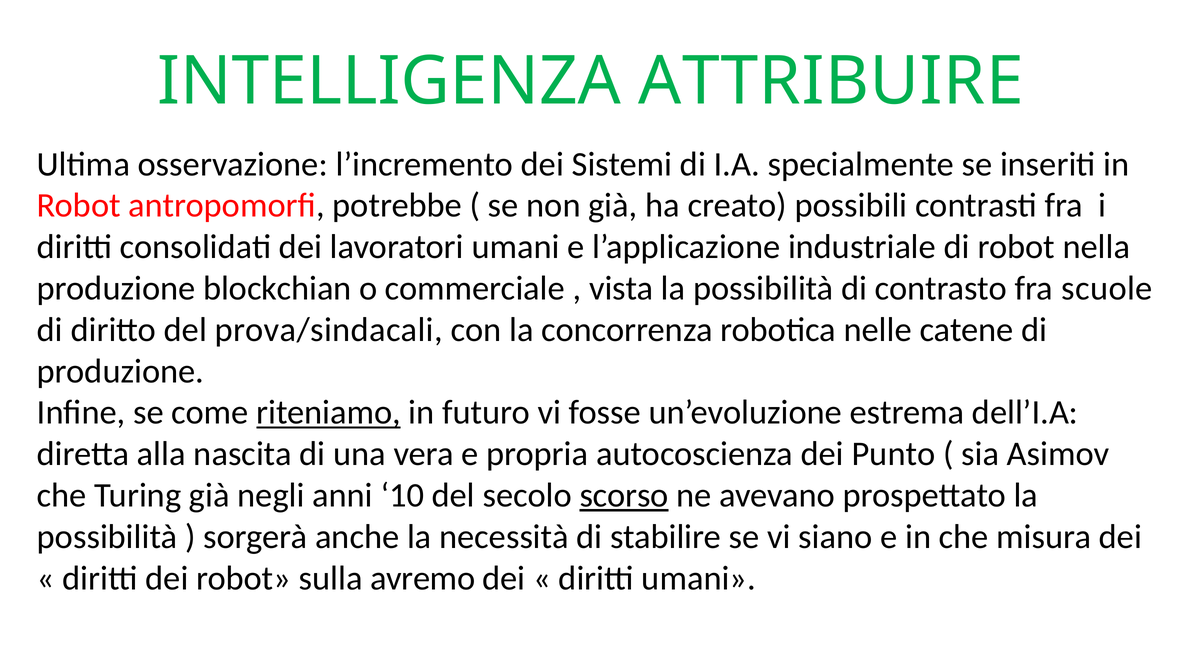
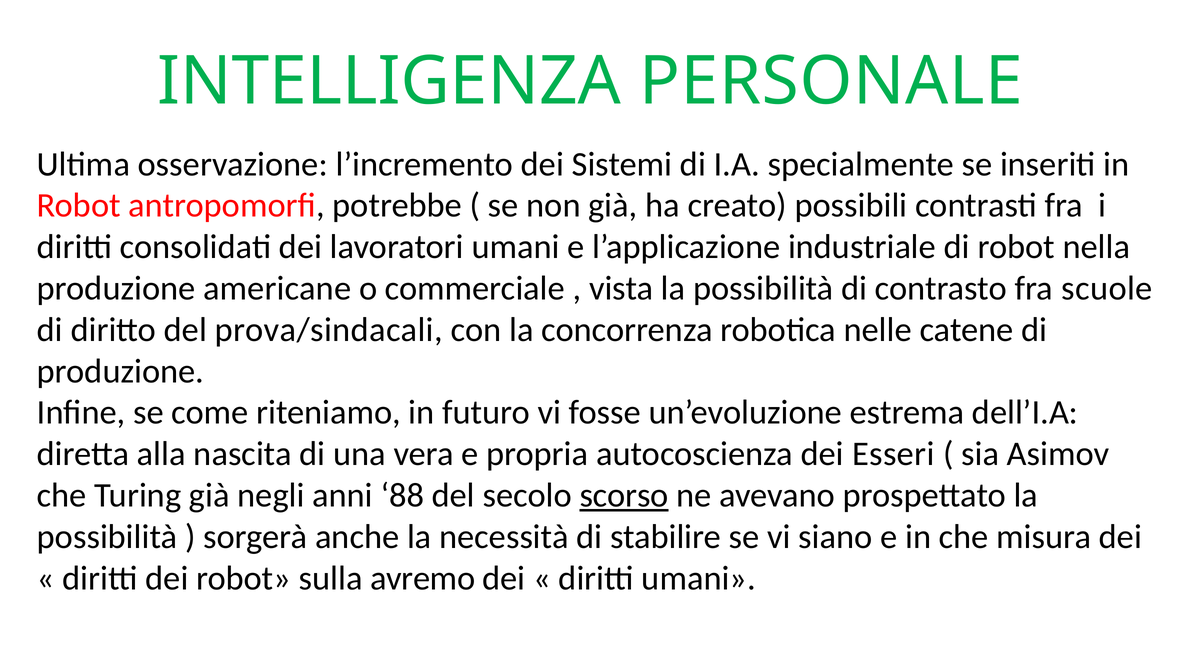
ATTRIBUIRE: ATTRIBUIRE -> PERSONALE (831, 81)
blockchian: blockchian -> americane (277, 288)
riteniamo underline: present -> none (329, 413)
Punto: Punto -> Esseri (893, 454)
10: 10 -> 88 (402, 495)
